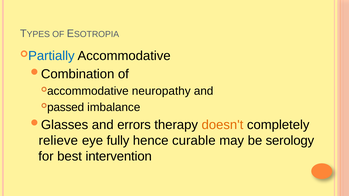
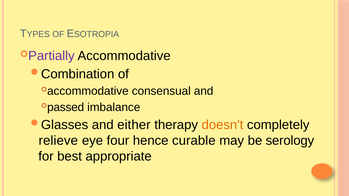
Partially colour: blue -> purple (51, 56)
neuropathy: neuropathy -> consensual (161, 91)
errors: errors -> either (134, 125)
fully: fully -> four (118, 141)
intervention: intervention -> appropriate (119, 157)
